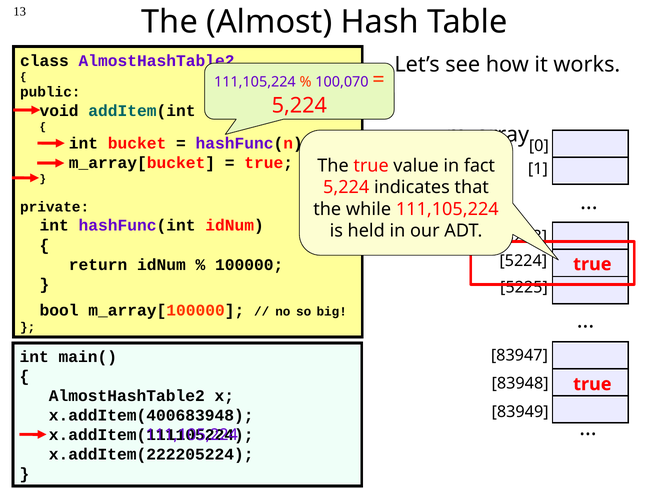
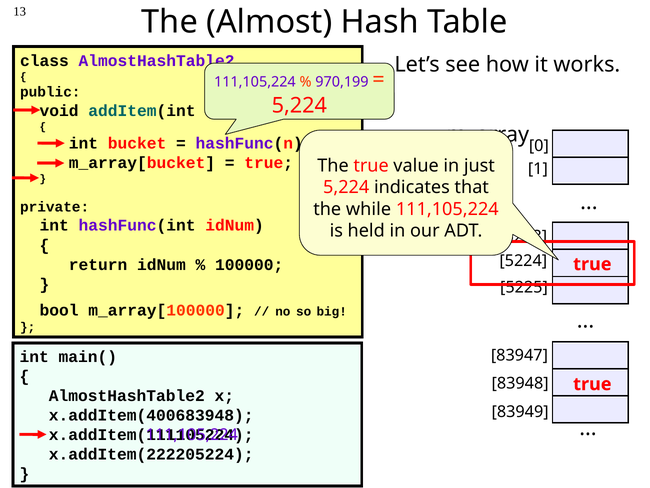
100,070: 100,070 -> 970,199 (342, 82)
fact: fact -> just (479, 166)
